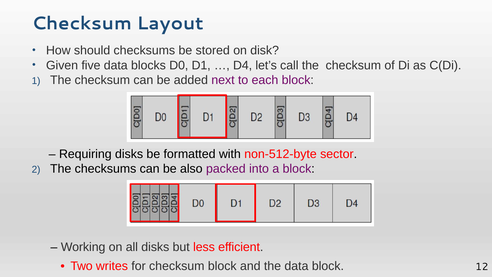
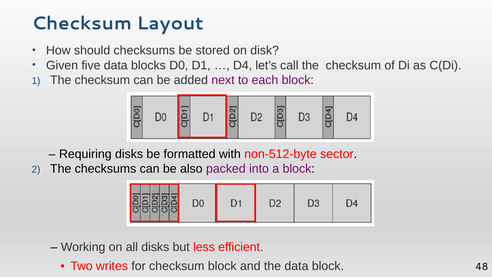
12: 12 -> 48 (482, 267)
